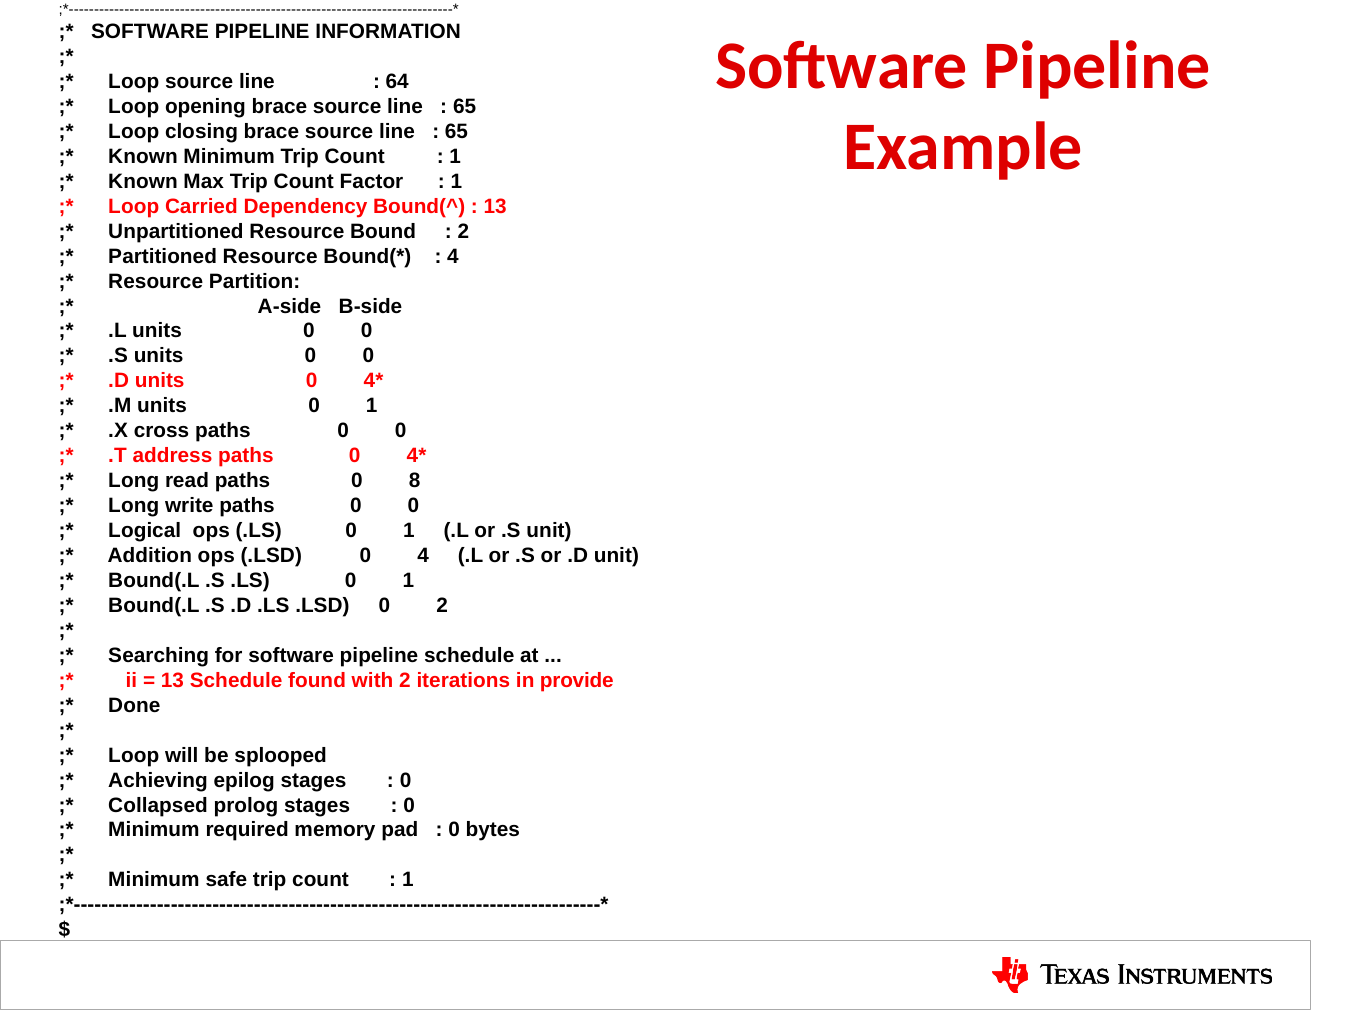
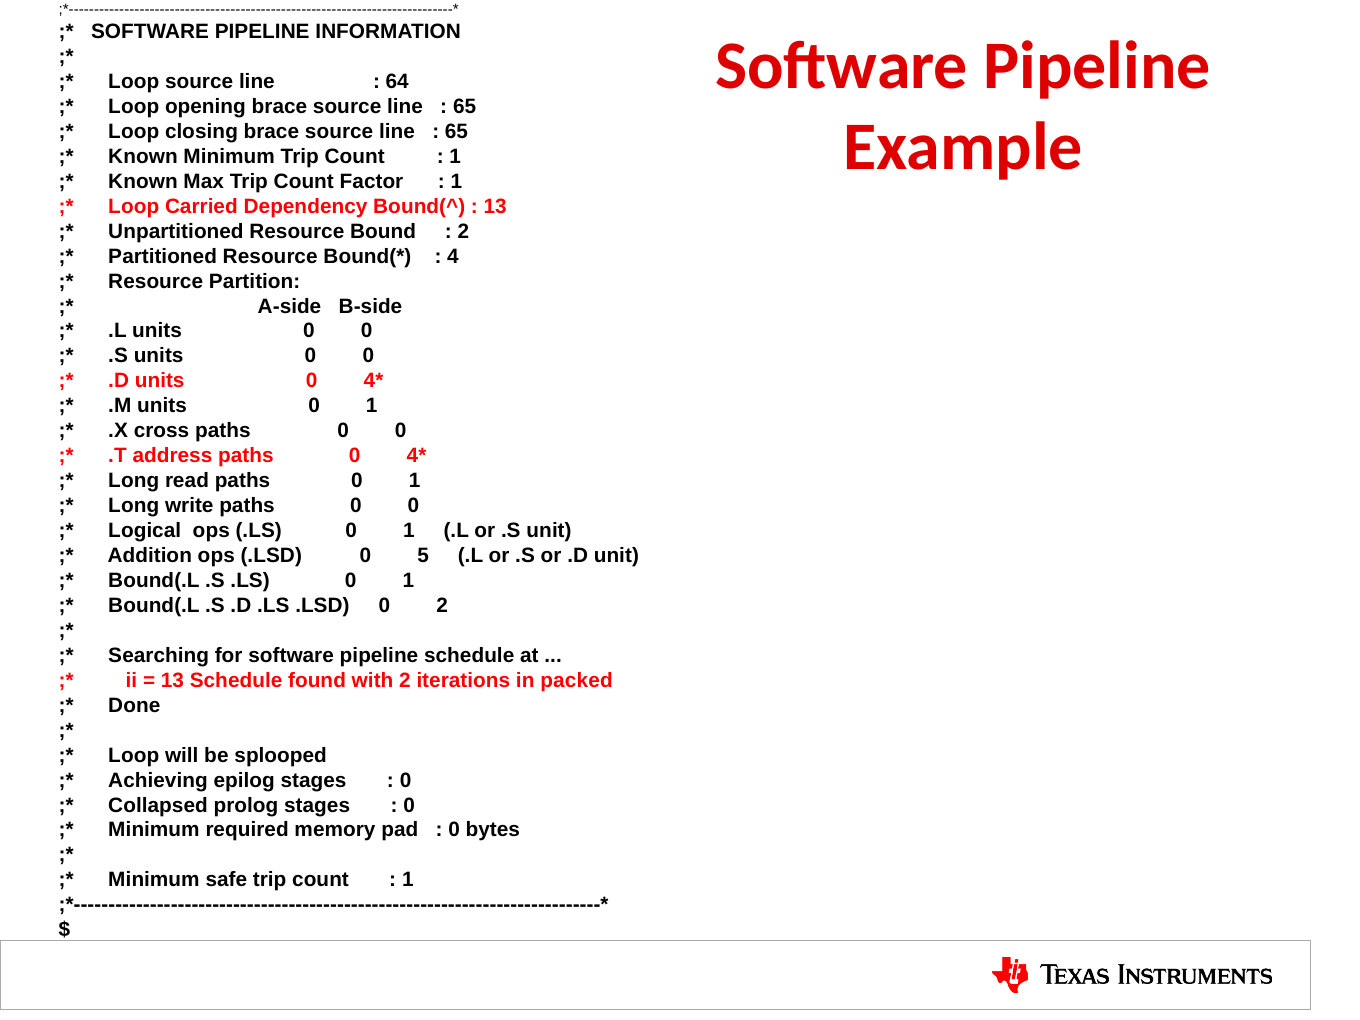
paths 0 8: 8 -> 1 (415, 481)
0 4: 4 -> 5 (423, 556)
provide: provide -> packed (577, 680)
